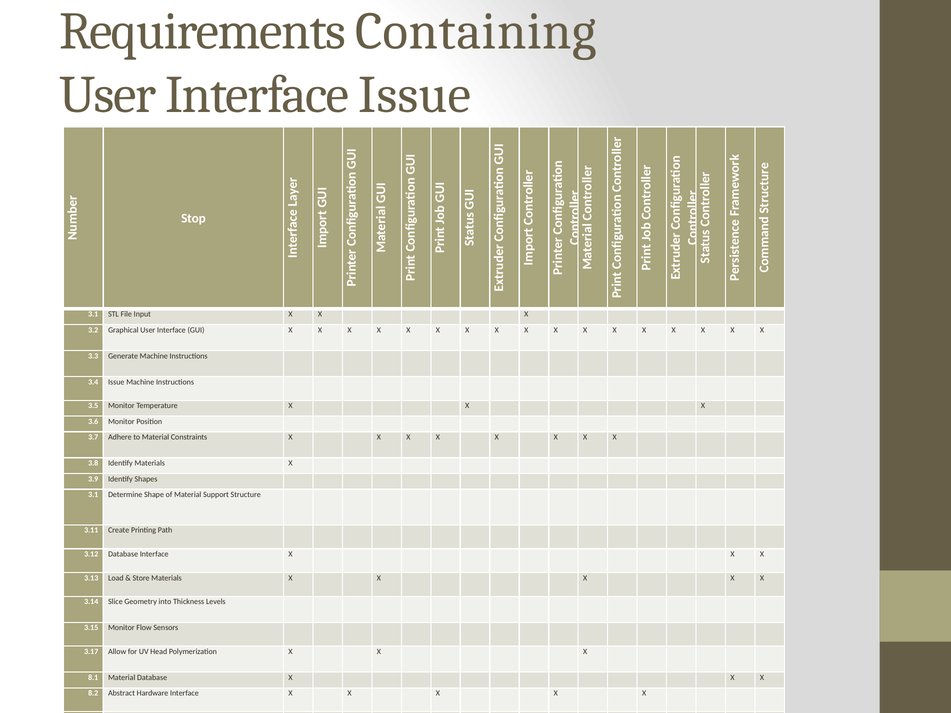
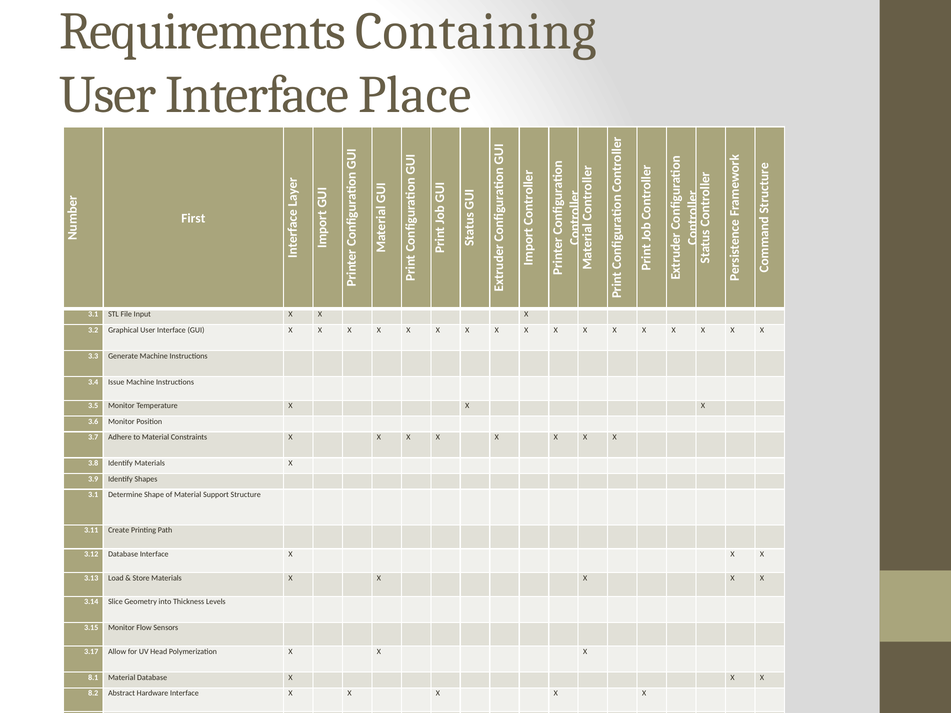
Interface Issue: Issue -> Place (415, 95)
Stop: Stop -> First (193, 218)
